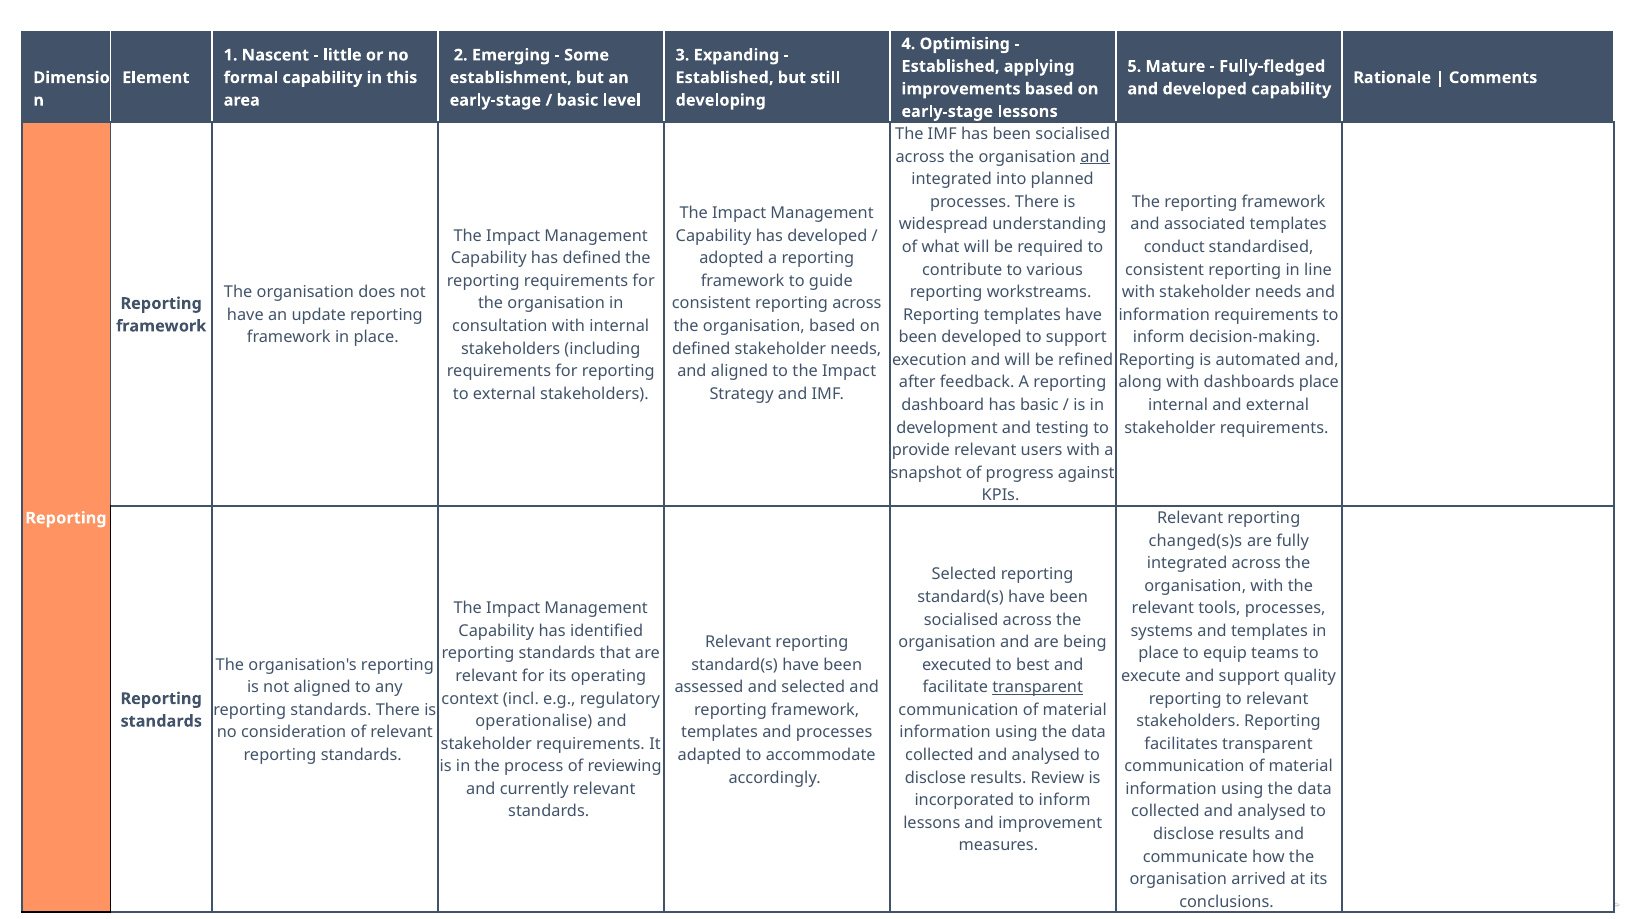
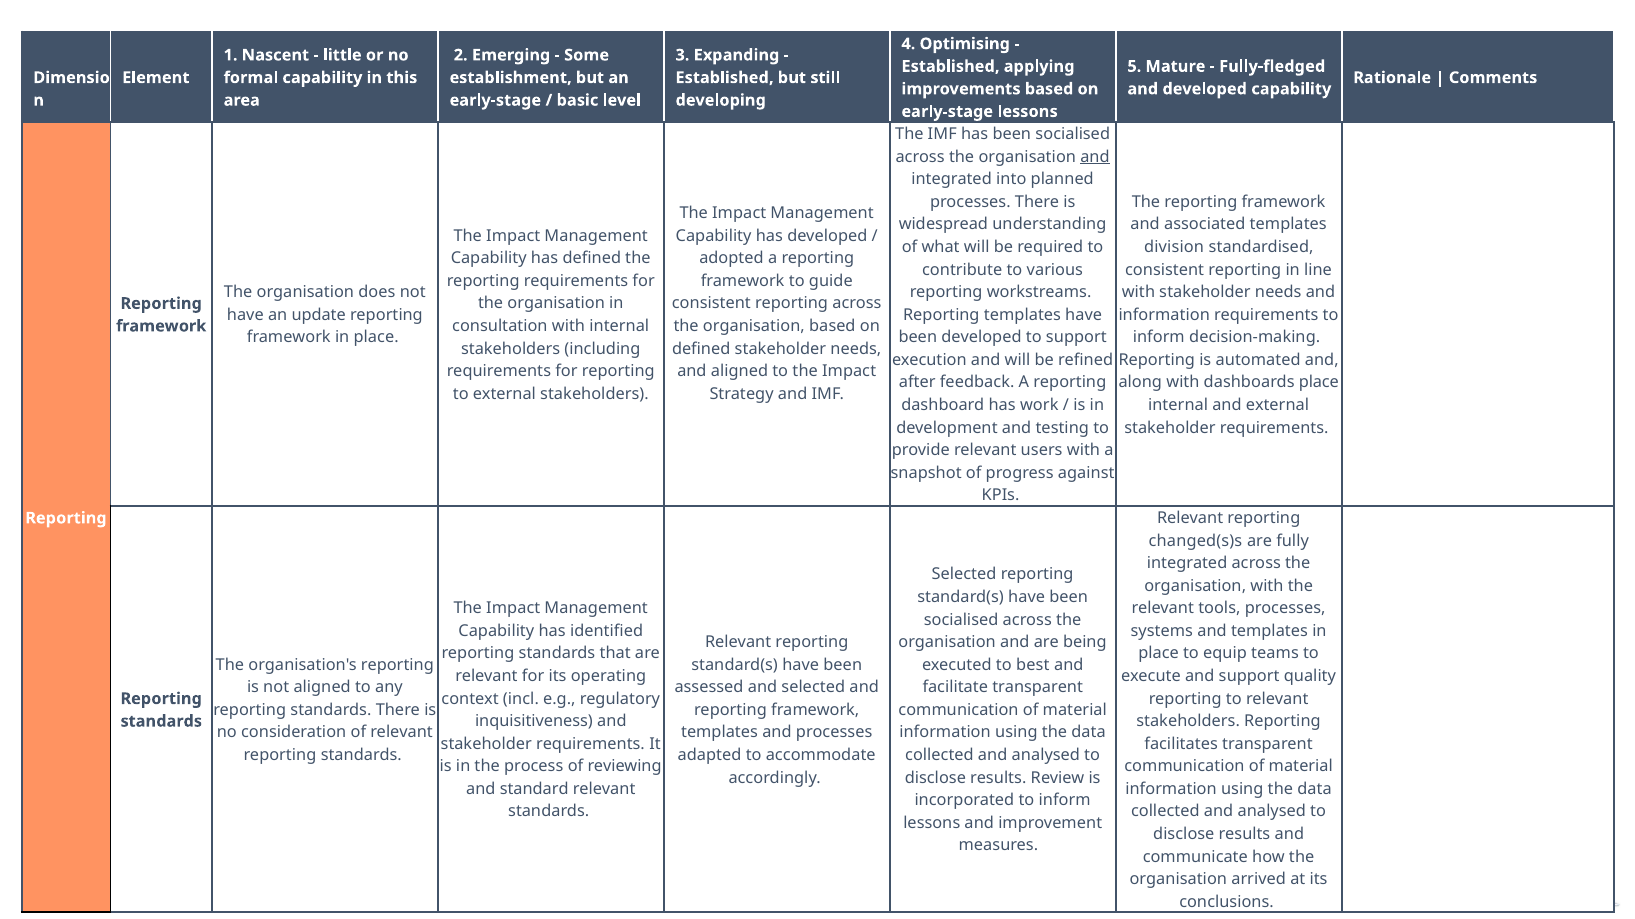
conduct: conduct -> division (1174, 247)
has basic: basic -> work (1039, 405)
transparent underline: present -> none (1038, 688)
operationalise: operationalise -> inquisitiveness (534, 722)
currently: currently -> standard (534, 790)
